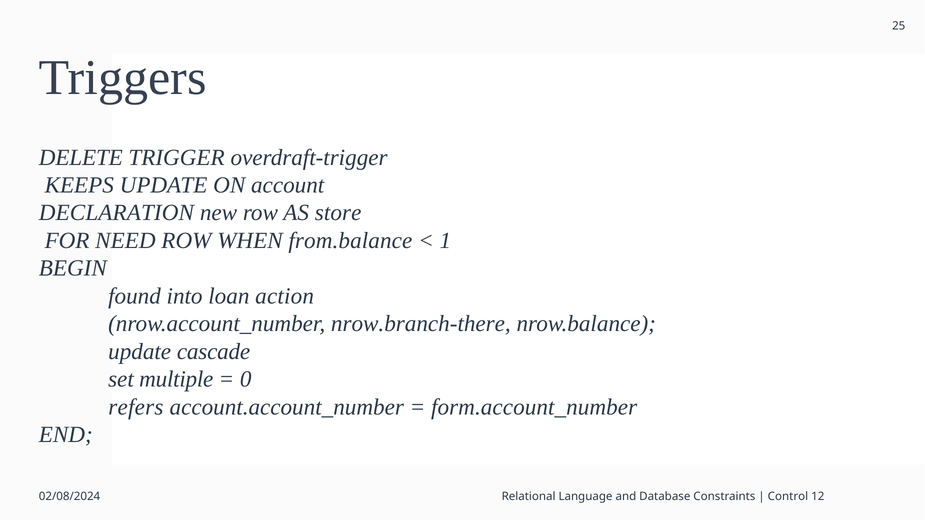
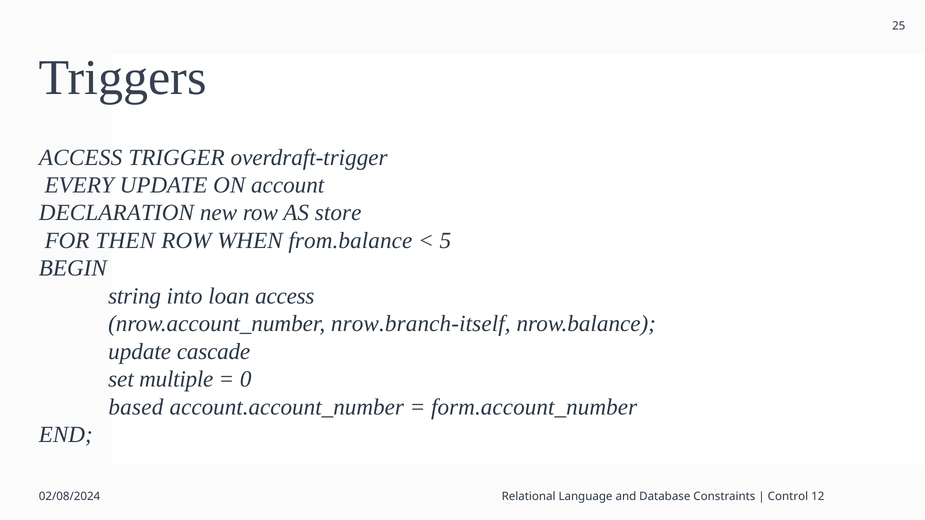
DELETE: DELETE -> ACCESS (81, 157)
KEEPS: KEEPS -> EVERY (79, 185)
NEED: NEED -> THEN (125, 241)
1: 1 -> 5 (445, 241)
found: found -> string (135, 296)
loan action: action -> access (285, 296)
nrow.branch-there: nrow.branch-there -> nrow.branch-itself (421, 324)
refers: refers -> based (136, 407)
